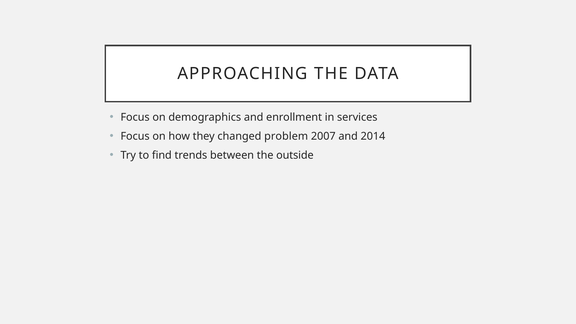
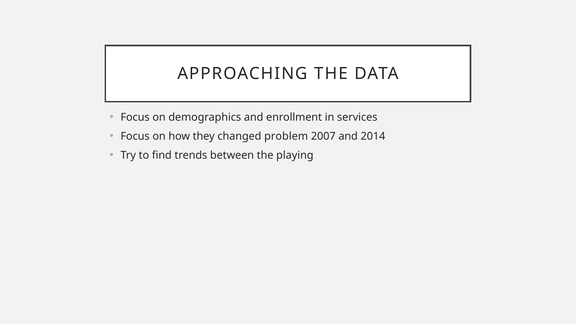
outside: outside -> playing (295, 155)
